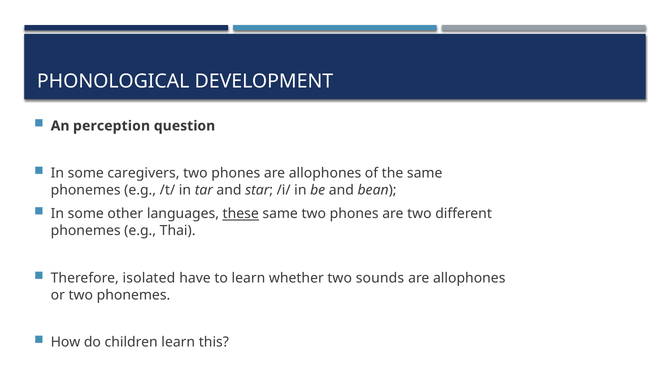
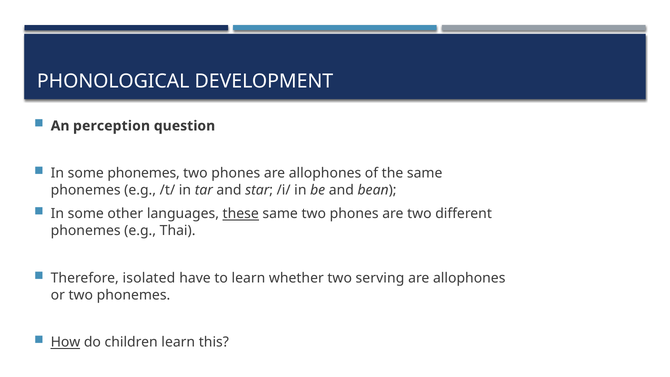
some caregivers: caregivers -> phonemes (144, 173)
sounds: sounds -> serving (380, 278)
How underline: none -> present (66, 342)
